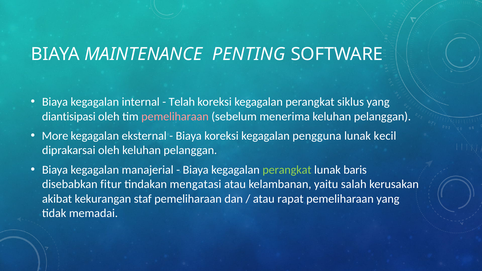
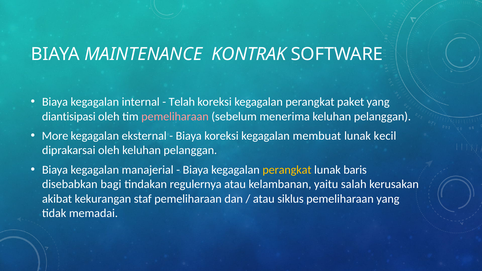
PENTING: PENTING -> KONTRAK (249, 54)
siklus: siklus -> paket (351, 102)
pengguna: pengguna -> membuat (317, 136)
perangkat colour: light green -> yellow (287, 170)
fitur: fitur -> bagi (111, 184)
mengatasi: mengatasi -> regulernya (196, 184)
rapat: rapat -> siklus (291, 199)
